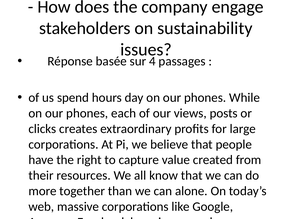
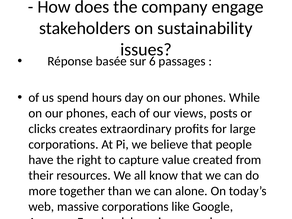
4: 4 -> 6 (152, 61)
